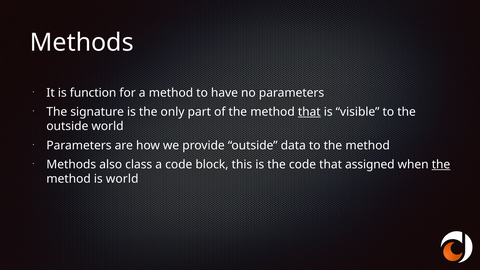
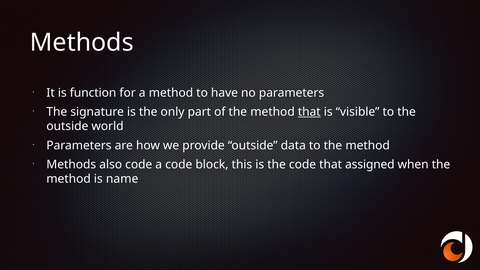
also class: class -> code (139, 165)
the underline: present -> none (441, 165)
is world: world -> name (122, 179)
